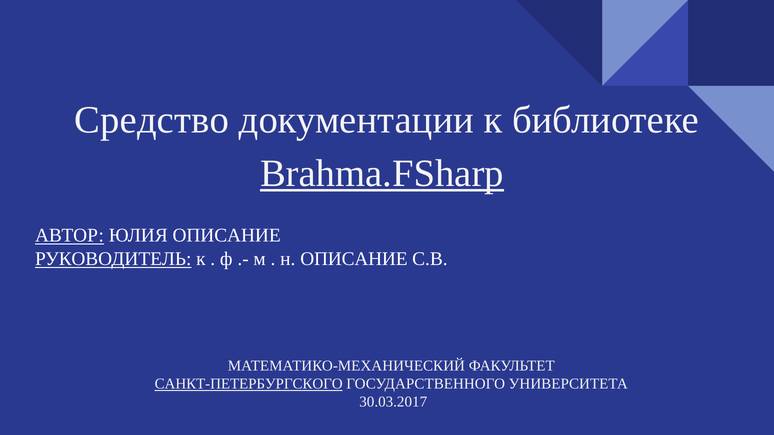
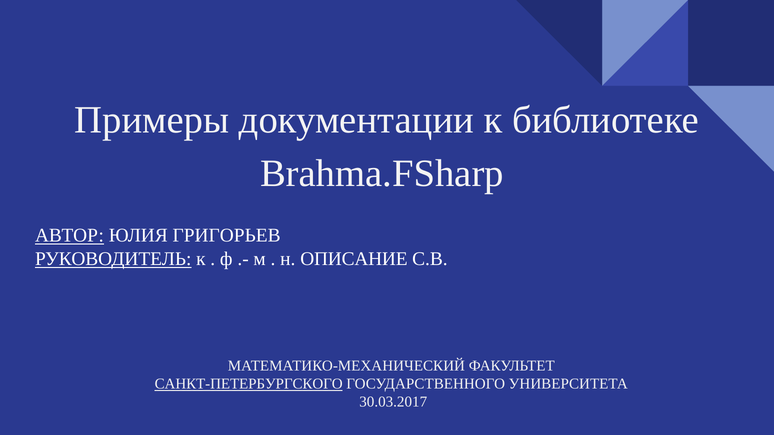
Средство: Средство -> Примеры (152, 120)
Brahma.FSharp underline: present -> none (382, 174)
ЮЛИЯ ОПИСАНИЕ: ОПИСАНИЕ -> ГРИГОРЬЕВ (227, 236)
